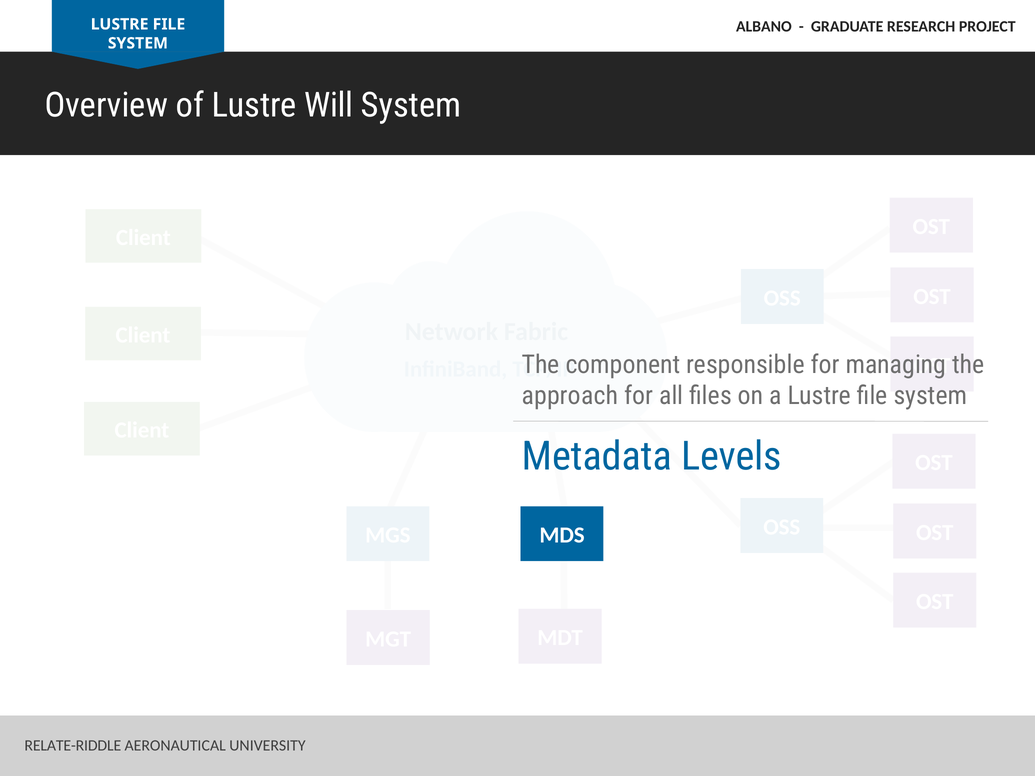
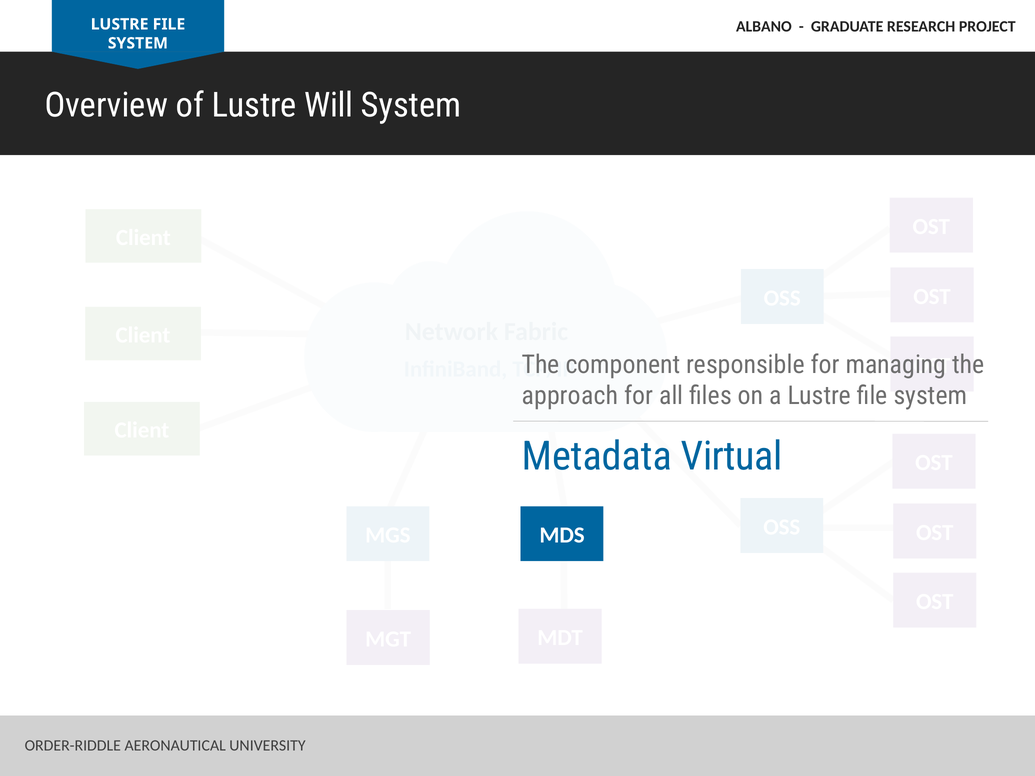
Levels: Levels -> Virtual (732, 457)
RELATE-RIDDLE: RELATE-RIDDLE -> ORDER-RIDDLE (73, 746)
